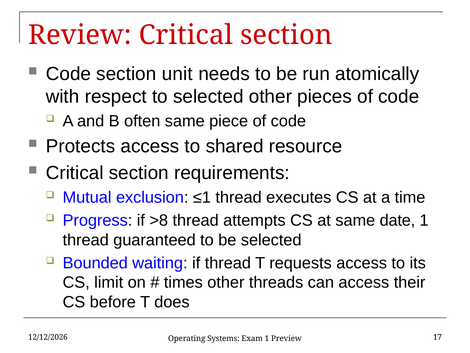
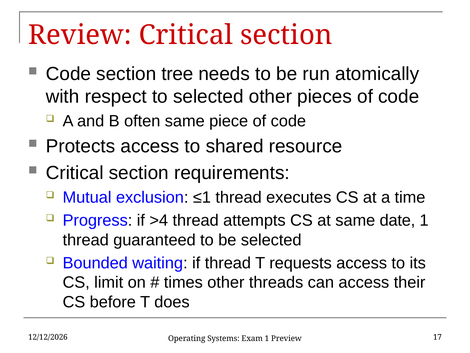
unit: unit -> tree (177, 74)
>8: >8 -> >4 (159, 220)
